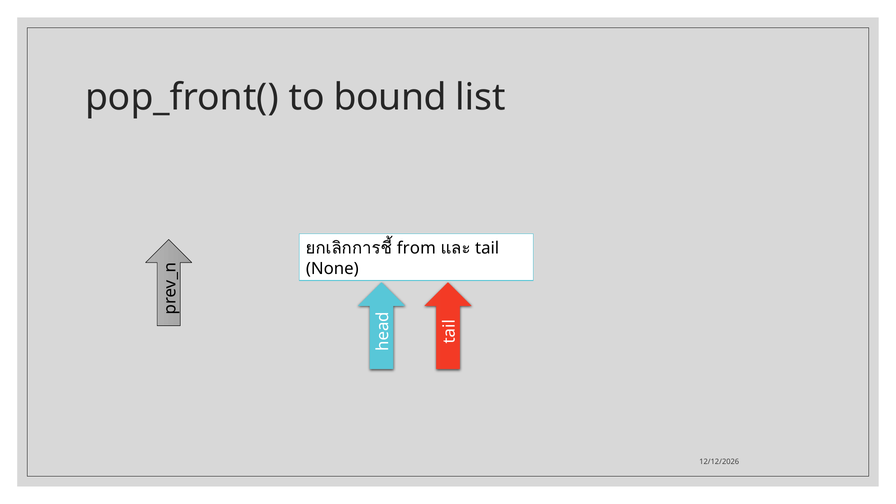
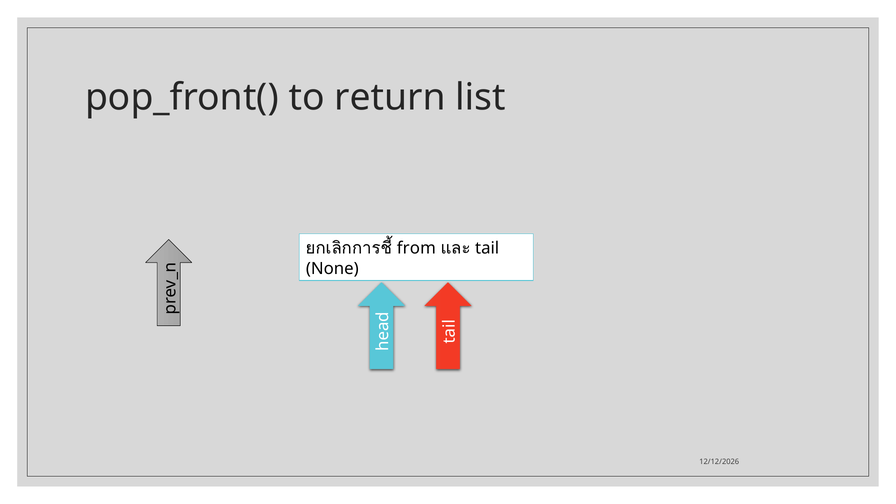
bound: bound -> return (390, 97)
